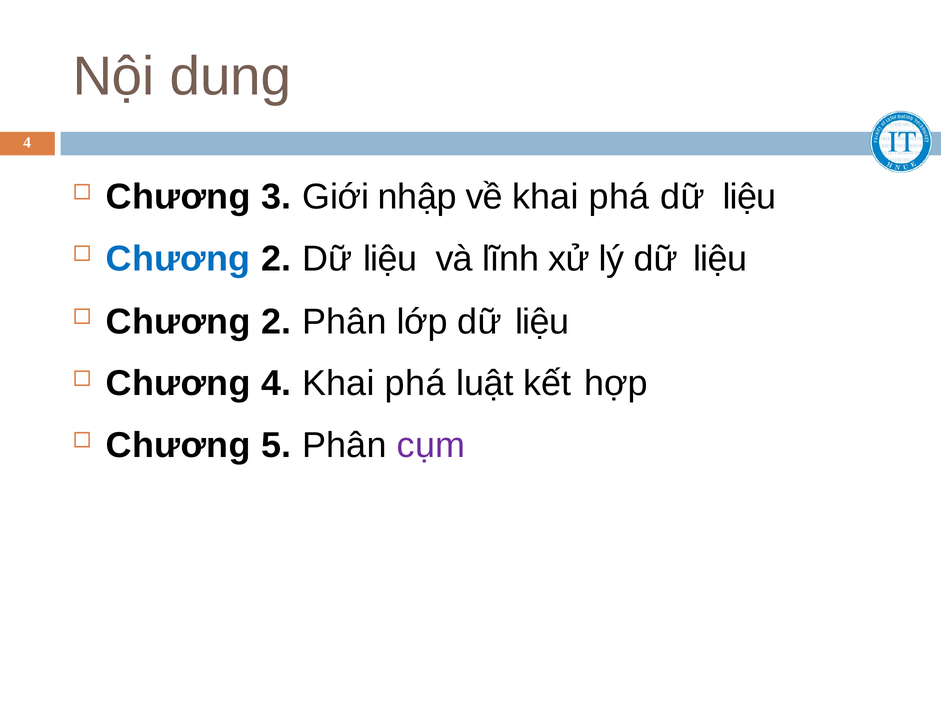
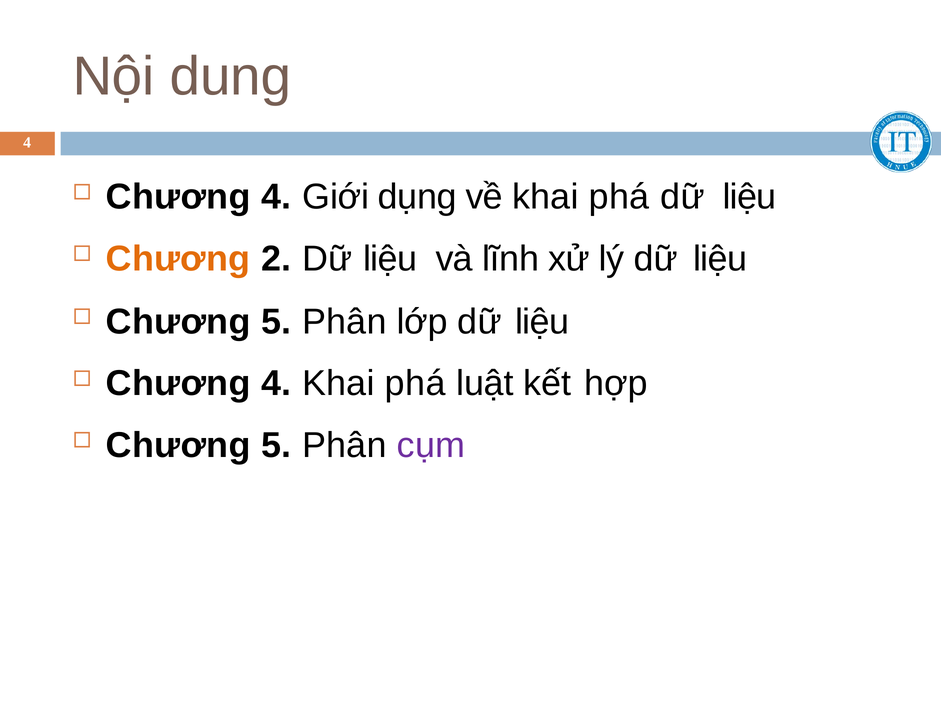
3: 3 -> 4 (276, 197)
nhập: nhập -> dụng (417, 197)
Chương colour: blue -> orange (178, 259)
2: 2 -> 5 (276, 322)
